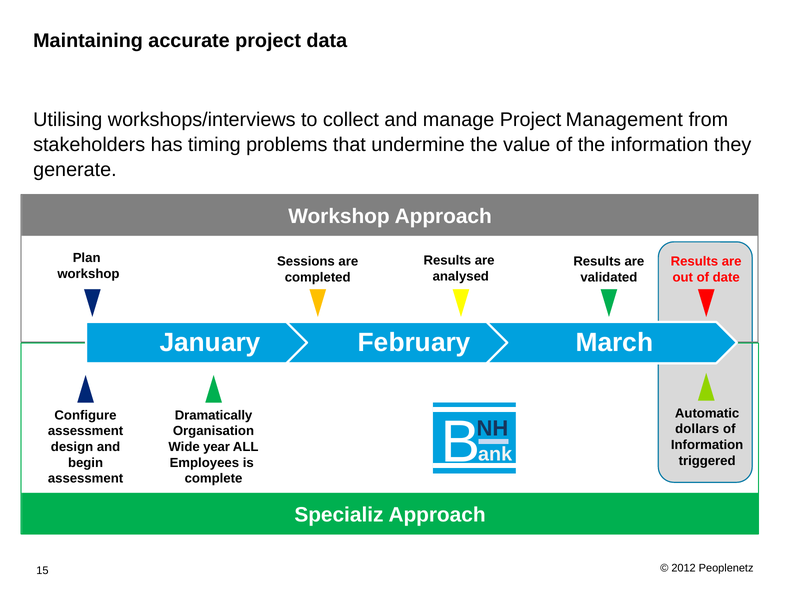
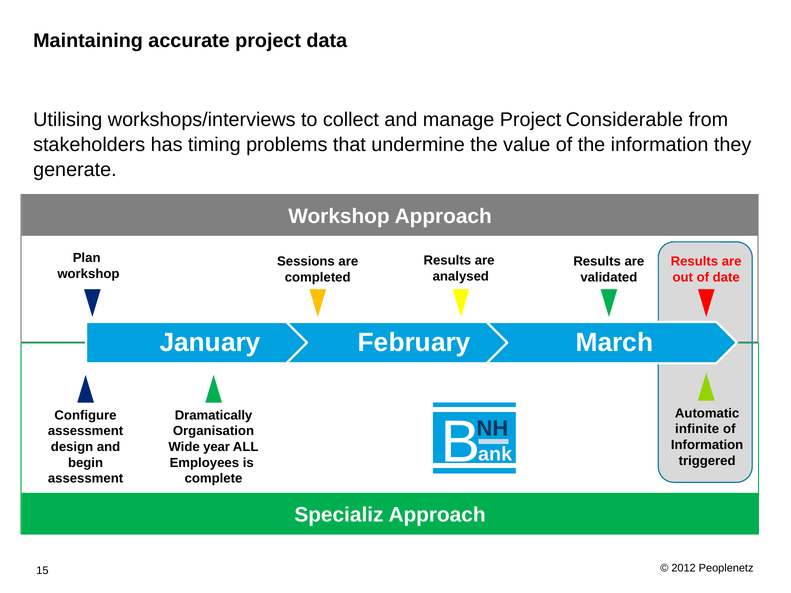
Management: Management -> Considerable (624, 120)
dollars: dollars -> infinite (697, 429)
